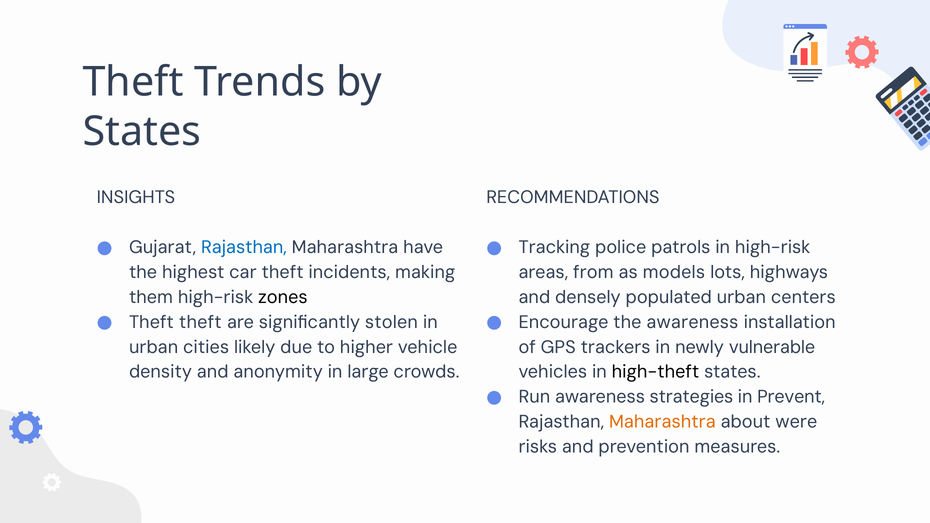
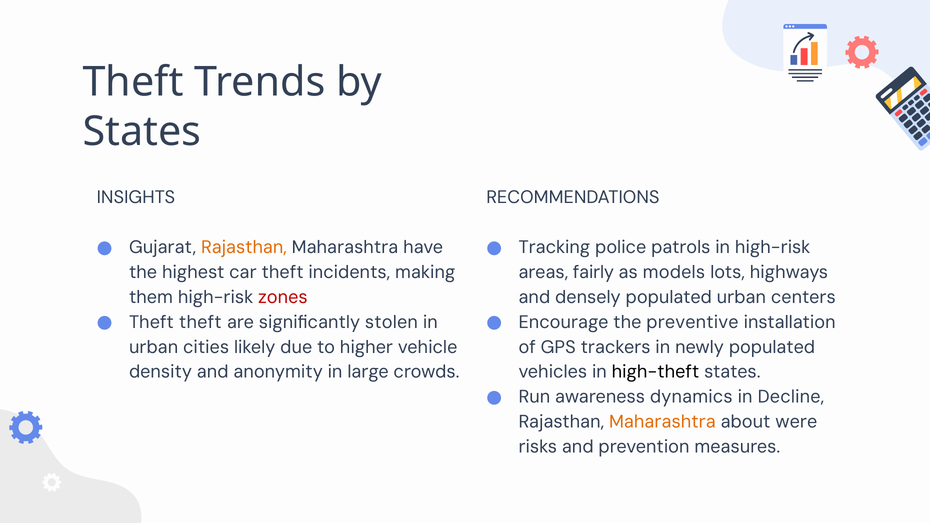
Rajasthan colour: blue -> orange (244, 247)
from: from -> fairly (593, 272)
zones colour: black -> red (283, 297)
the awareness: awareness -> preventive (692, 322)
newly vulnerable: vulnerable -> populated (772, 347)
strategies: strategies -> dynamics (691, 397)
Prevent: Prevent -> Decline (791, 397)
